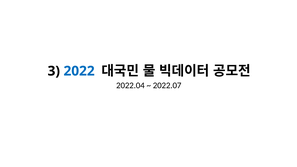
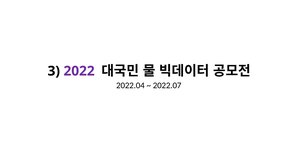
2022 colour: blue -> purple (79, 71)
